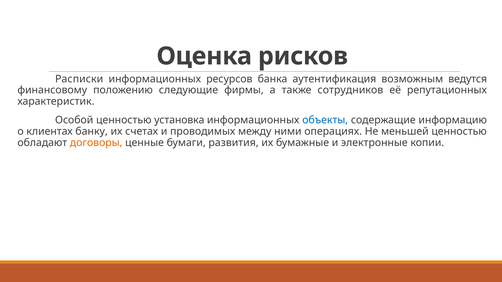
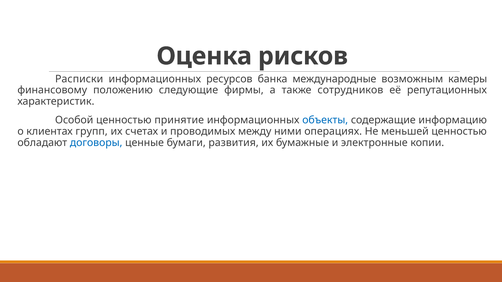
аутентификация: аутентификация -> международные (334, 79)
ведутся: ведутся -> камеры (468, 79)
установка: установка -> принятие (179, 120)
банку: банку -> групп (92, 132)
договоры colour: orange -> blue (96, 143)
